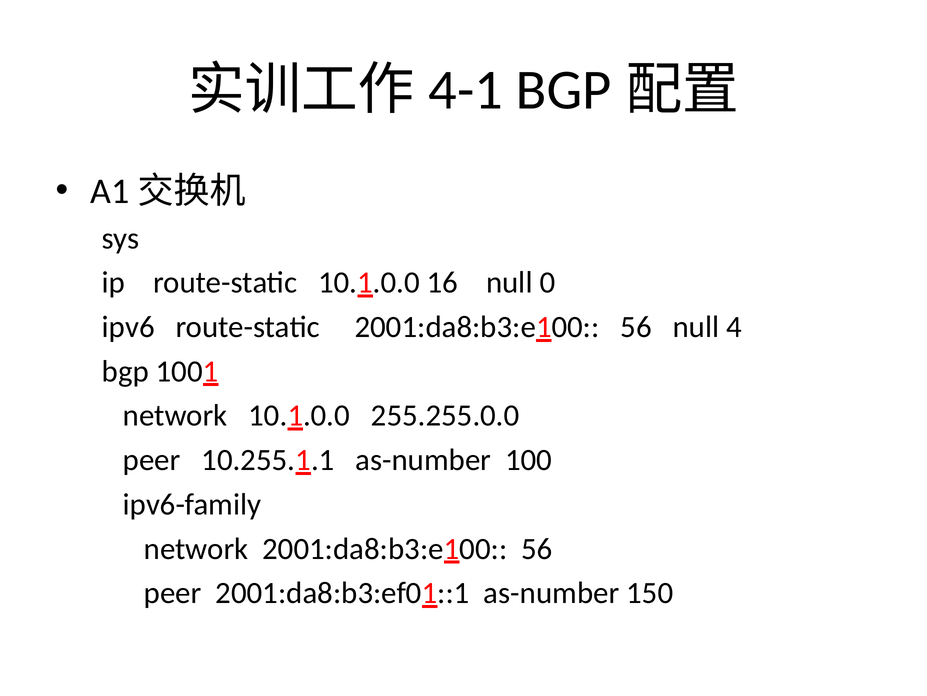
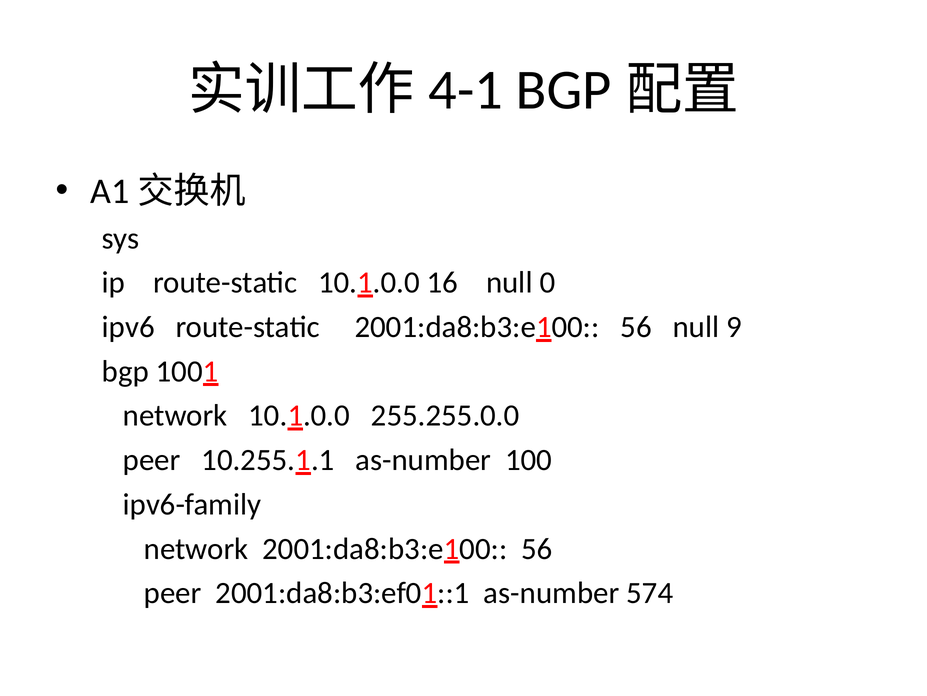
4: 4 -> 9 (734, 327)
150: 150 -> 574 (650, 593)
